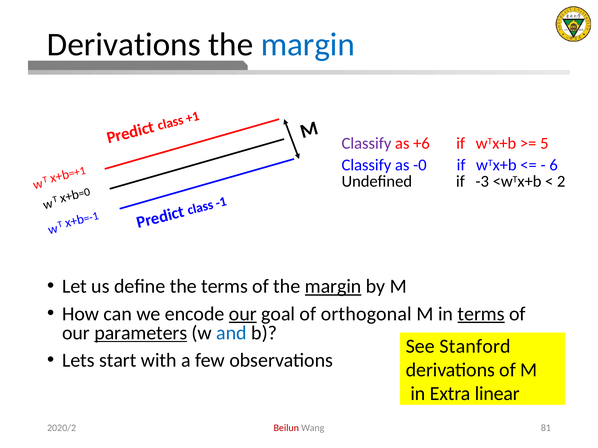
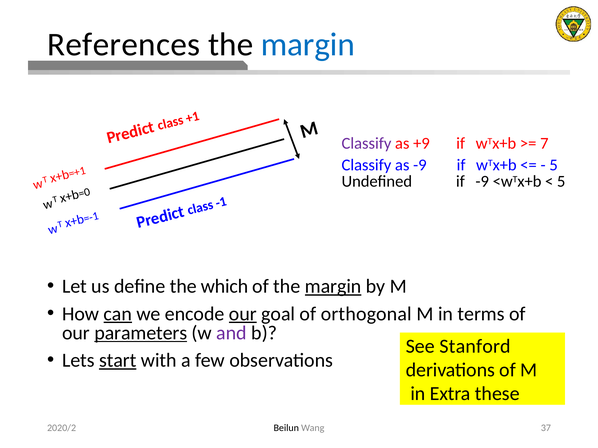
Derivations: Derivations -> References (124, 45)
+6: +6 -> +9 (421, 143)
5: 5 -> 7 (544, 143)
as -0: -0 -> -9 (420, 165)
6: 6 -> 5 (554, 165)
if -3: -3 -> -9 (482, 182)
2: 2 -> 5 (561, 182)
the terms: terms -> which (225, 287)
can underline: none -> present (118, 314)
terms underline: present -> none (481, 314)
and colour: blue -> purple (232, 333)
start underline: none -> present (118, 361)
linear: linear -> these (497, 394)
Beilun colour: red -> black (286, 428)
81: 81 -> 37 (546, 428)
